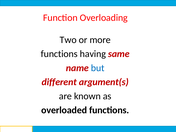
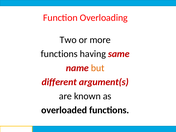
but colour: blue -> orange (98, 68)
